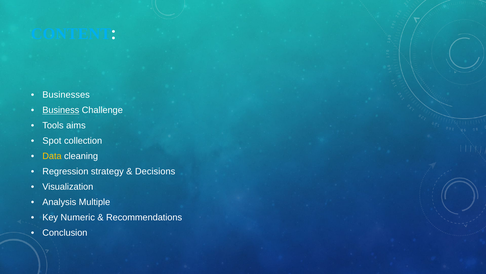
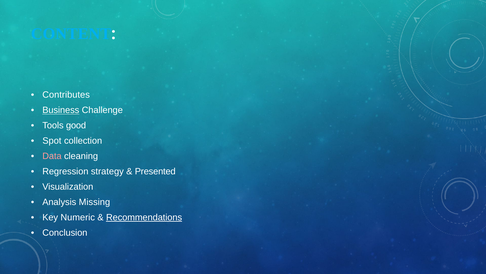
Businesses: Businesses -> Contributes (66, 95)
aims: aims -> good (76, 125)
Data colour: yellow -> pink (52, 156)
Decisions: Decisions -> Presented (155, 171)
Multiple: Multiple -> Missing (94, 202)
Recommendations underline: none -> present (144, 217)
